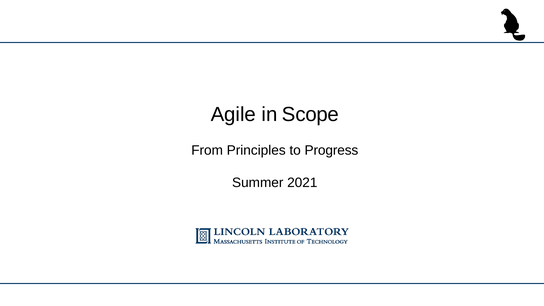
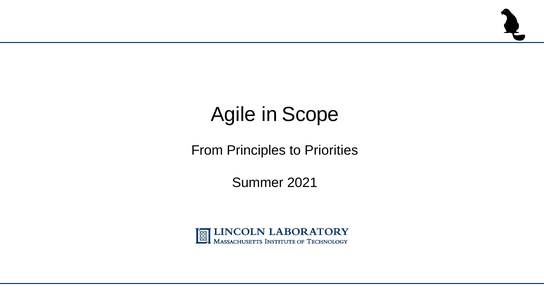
Progress: Progress -> Priorities (331, 150)
